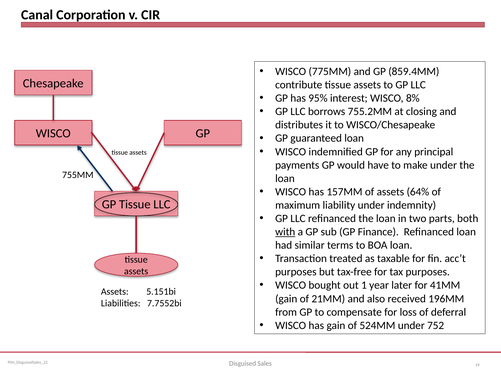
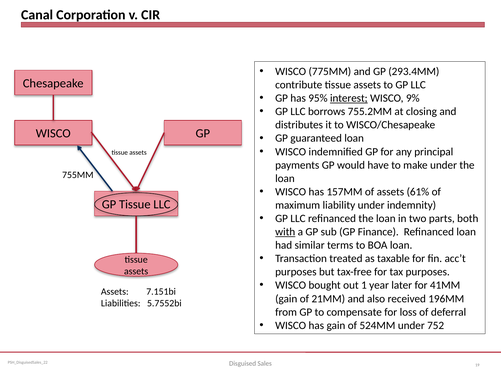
859.4MM: 859.4MM -> 293.4MM (414, 71)
interest underline: none -> present (349, 98)
8%: 8% -> 9% (413, 98)
64%: 64% -> 61% (418, 192)
5.151bi: 5.151bi -> 7.151bi (161, 291)
7.7552bi: 7.7552bi -> 5.7552bi (164, 303)
